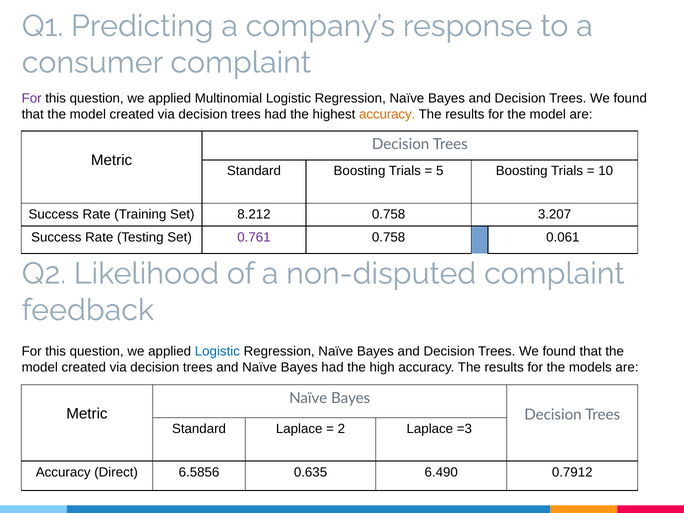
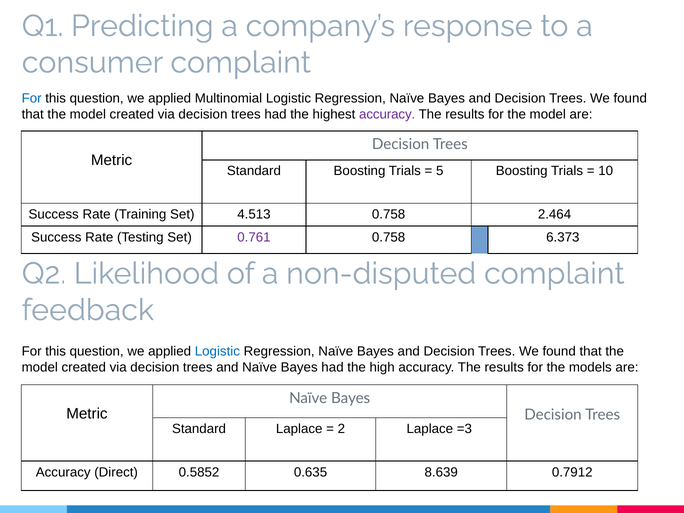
For colour: purple -> blue (32, 98)
accuracy colour: orange -> purple (387, 114)
8.212: 8.212 -> 4.513 (254, 214)
3.207: 3.207 -> 2.464 (555, 214)
0.061: 0.061 -> 6.373 (563, 237)
6.5856: 6.5856 -> 0.5852 (199, 472)
6.490: 6.490 -> 8.639 (441, 472)
